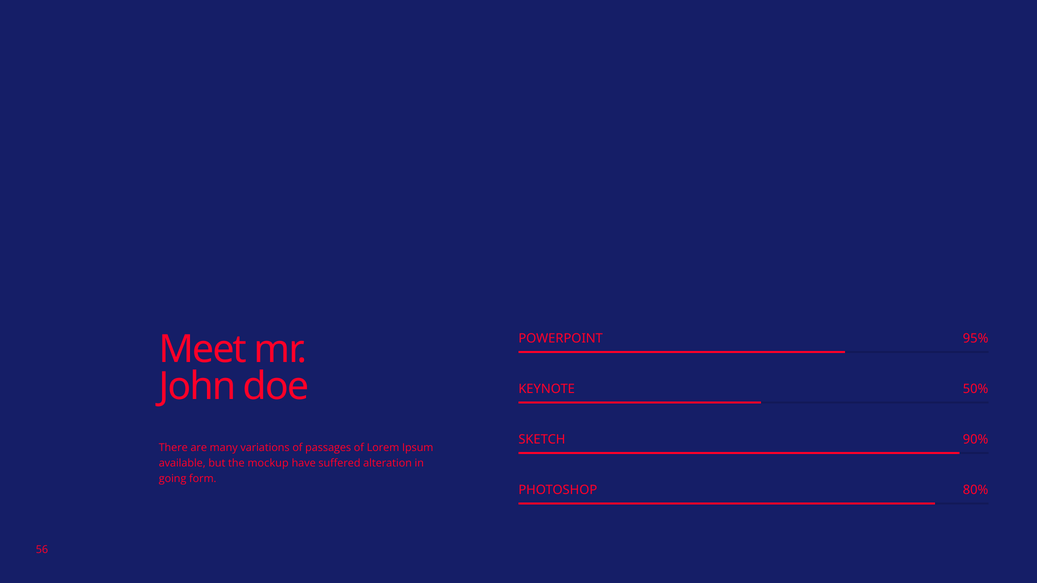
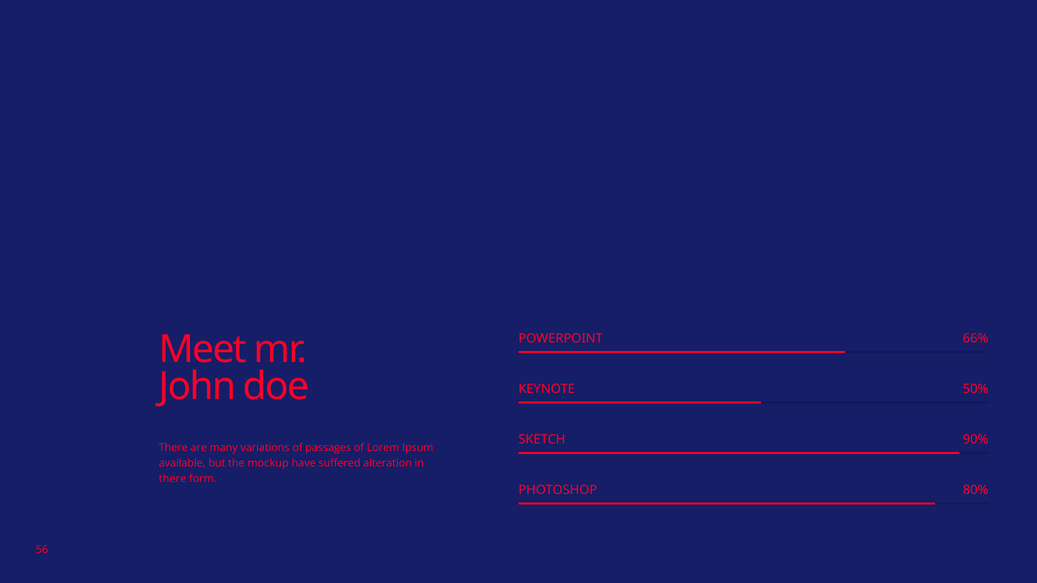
95%: 95% -> 66% (976, 339)
going: going -> there (173, 479)
